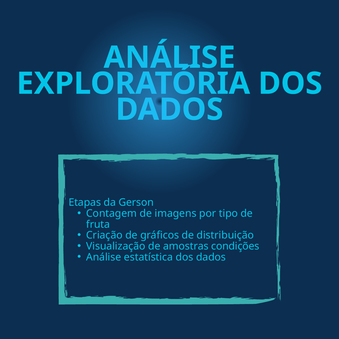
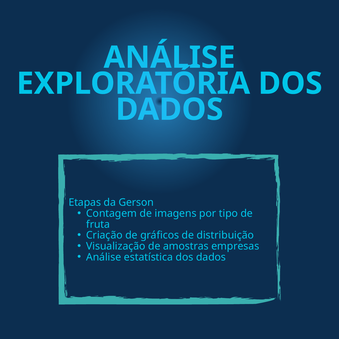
condições: condições -> empresas (235, 246)
